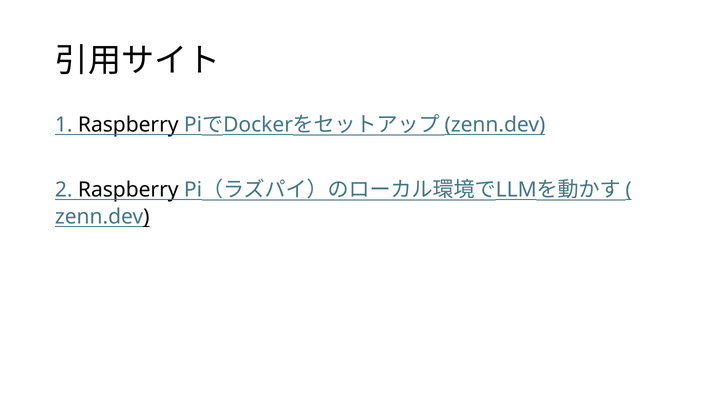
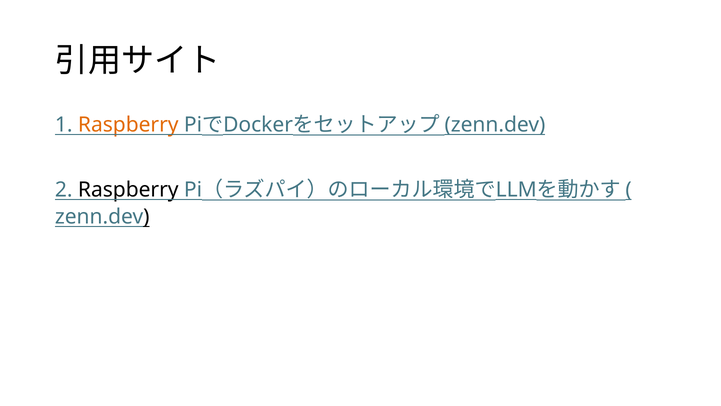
Raspberry colour: black -> orange (128, 125)
